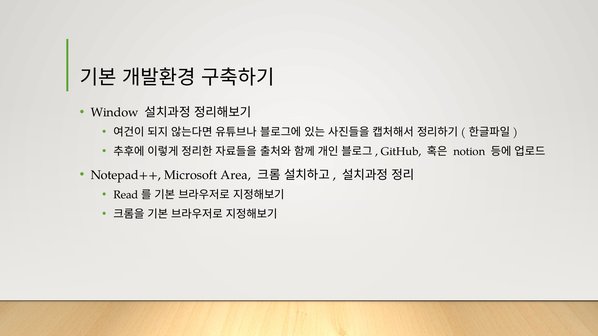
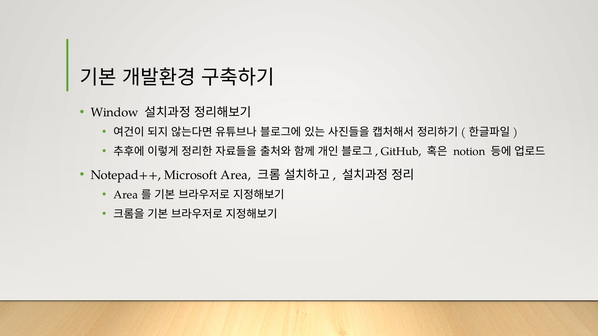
Read: Read -> Area (126, 195)
